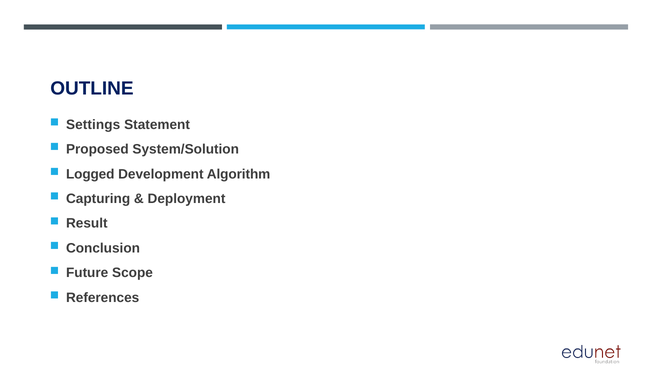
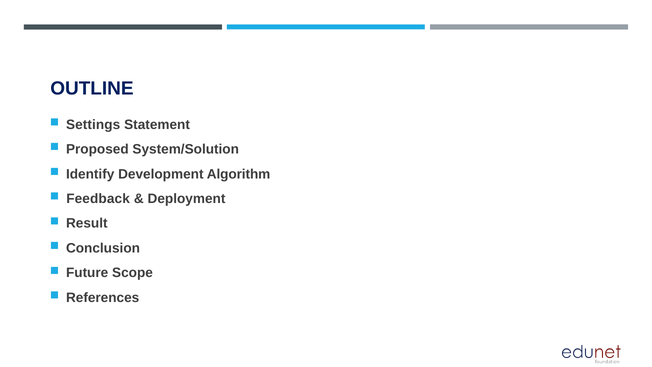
Logged: Logged -> Identify (90, 174)
Capturing: Capturing -> Feedback (98, 199)
